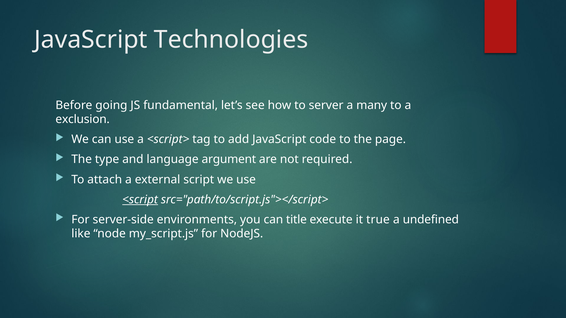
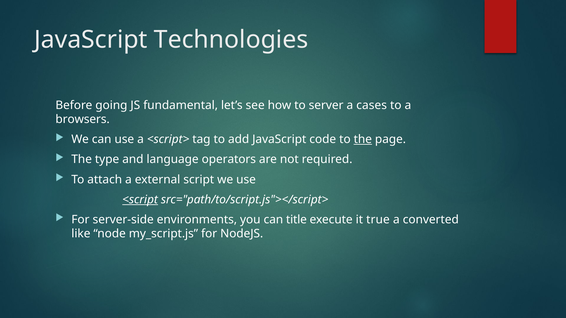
many: many -> cases (372, 105)
exclusion: exclusion -> browsers (83, 119)
the underline: none -> present (363, 140)
argument: argument -> operators (229, 160)
undefined: undefined -> converted (431, 220)
